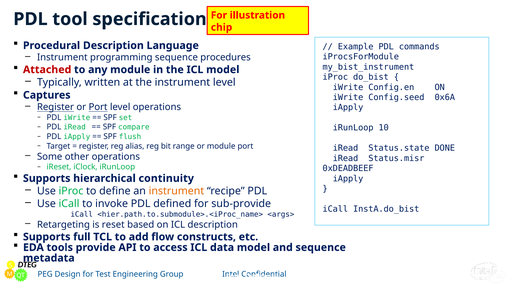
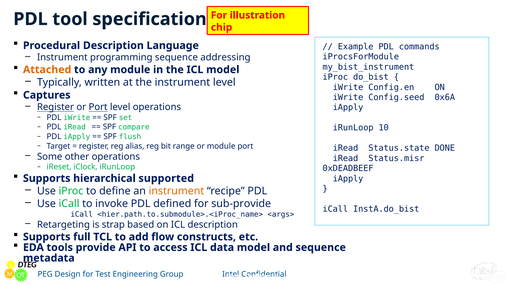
procedures: procedures -> addressing (225, 58)
Attached colour: red -> orange (47, 70)
continuity: continuity -> supported (166, 179)
reset: reset -> strap (113, 225)
